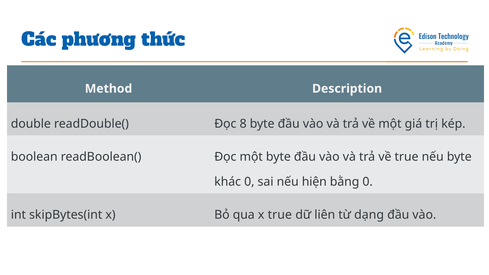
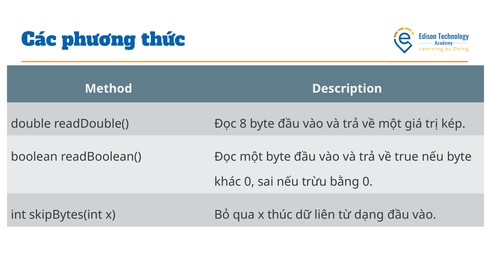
hiện: hiện -> trừu (314, 182)
x true: true -> thúc (280, 215)
